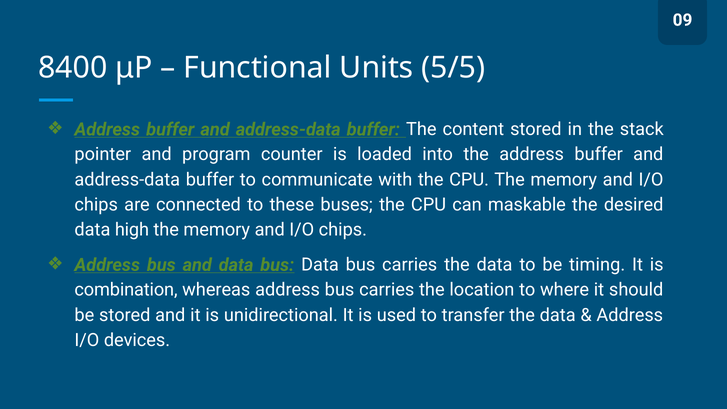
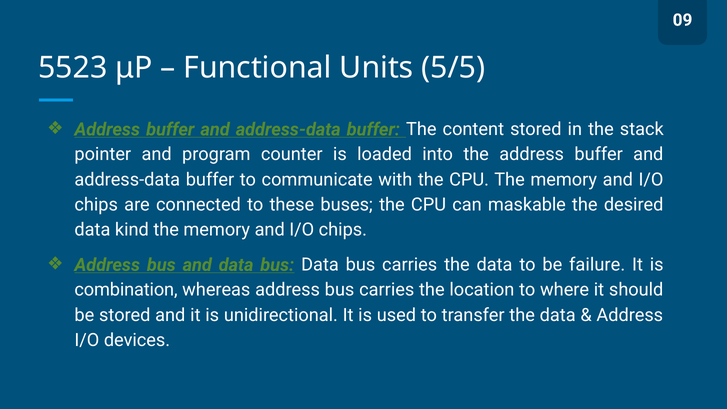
8400: 8400 -> 5523 (73, 68)
high: high -> kind (132, 230)
timing: timing -> failure (597, 265)
